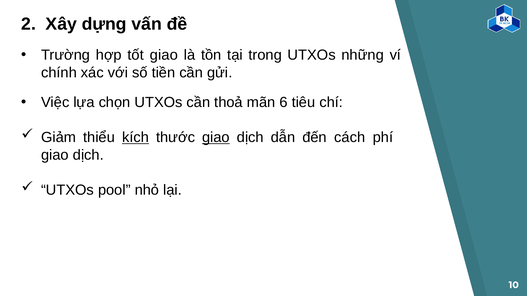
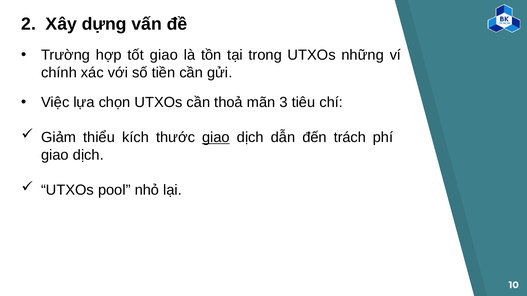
6: 6 -> 3 (284, 102)
kích underline: present -> none (135, 138)
cách: cách -> trách (350, 138)
